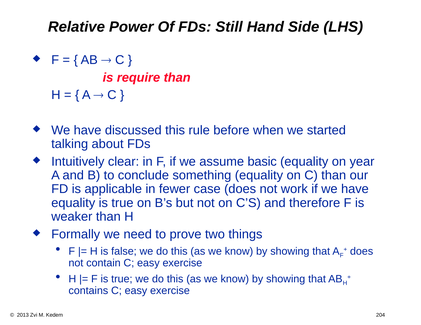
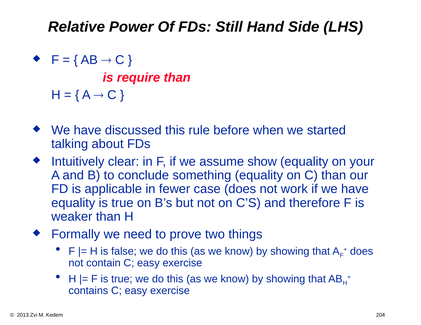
basic: basic -> show (262, 162)
year: year -> your (362, 162)
